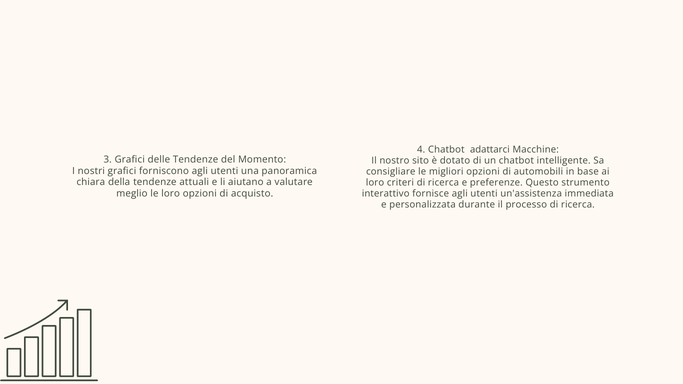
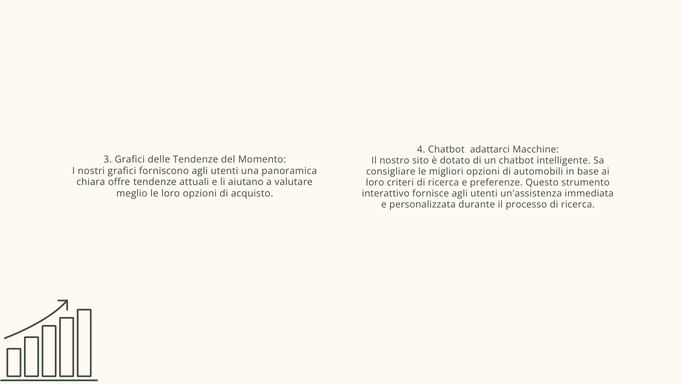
della: della -> offre (119, 182)
